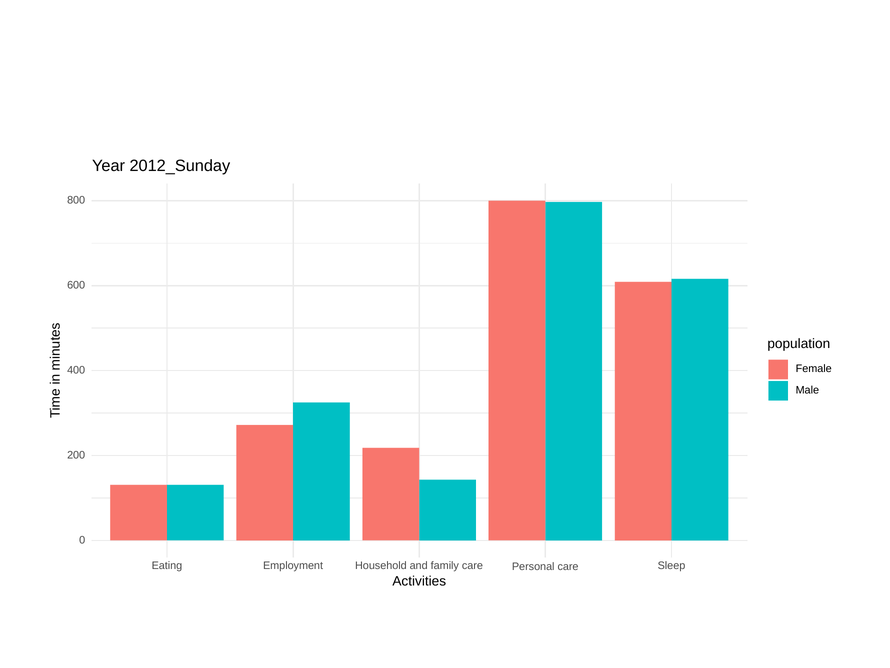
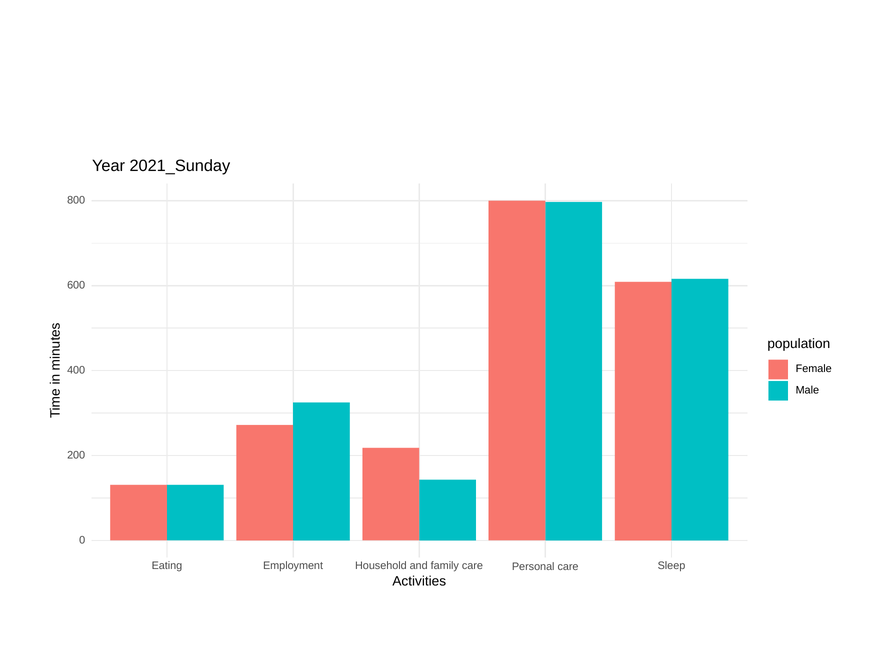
2012_Sunday: 2012_Sunday -> 2021_Sunday (180, 166)
